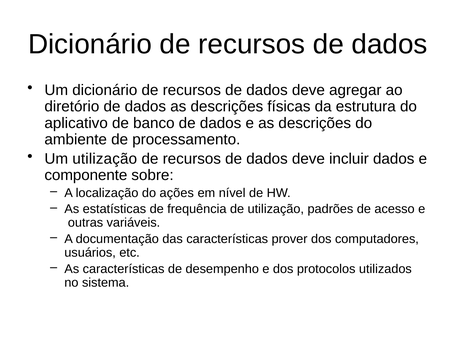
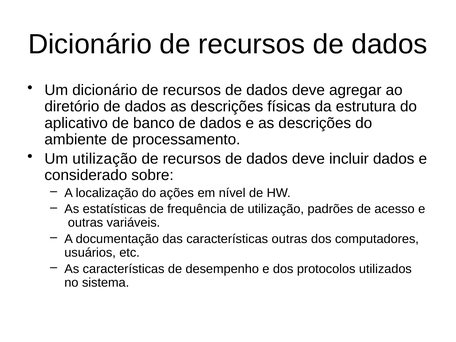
componente: componente -> considerado (86, 175)
características prover: prover -> outras (290, 239)
